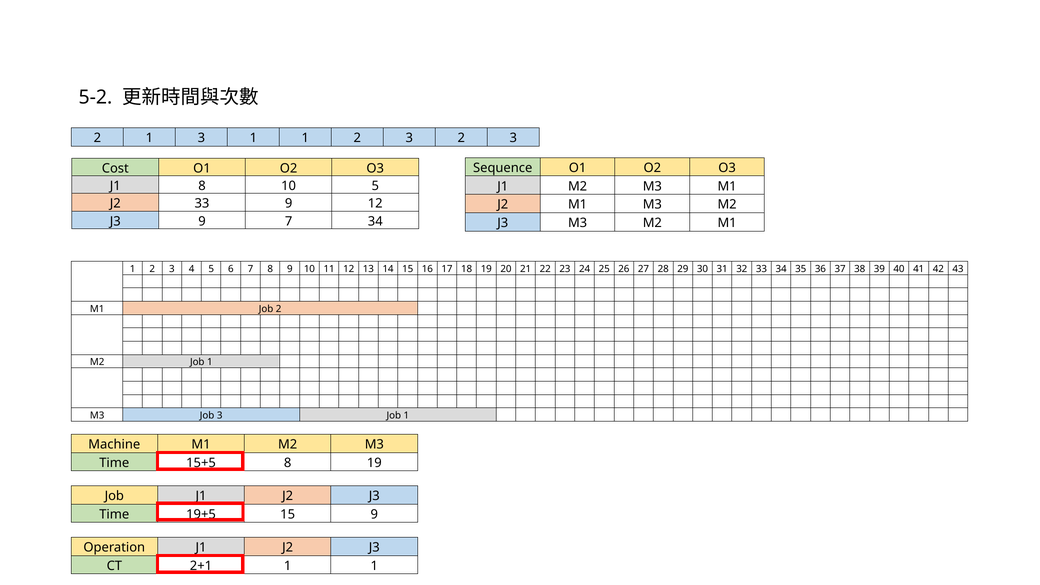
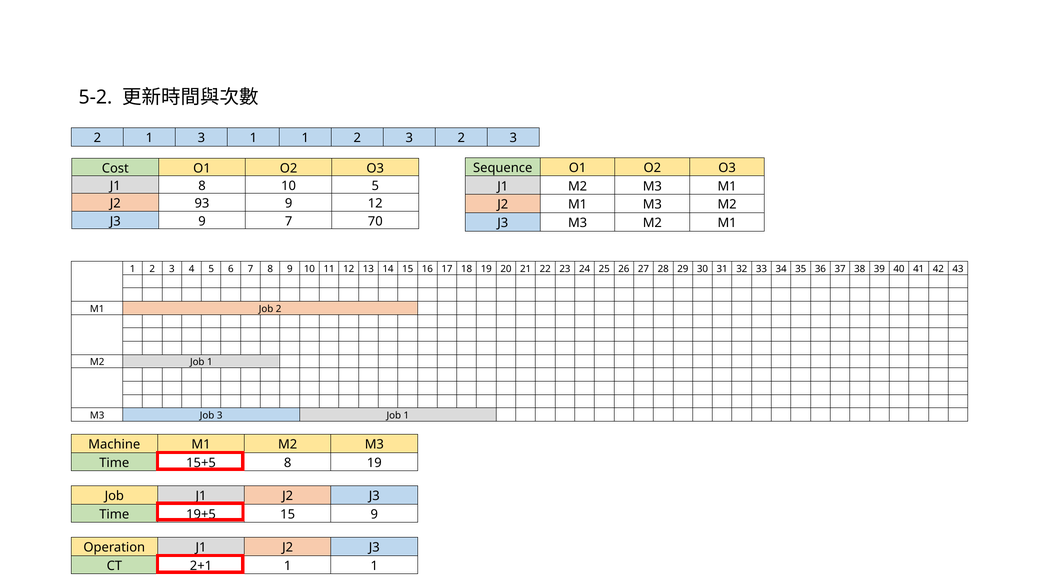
33: 33 -> 93 (202, 204)
7 34: 34 -> 70 (375, 221)
